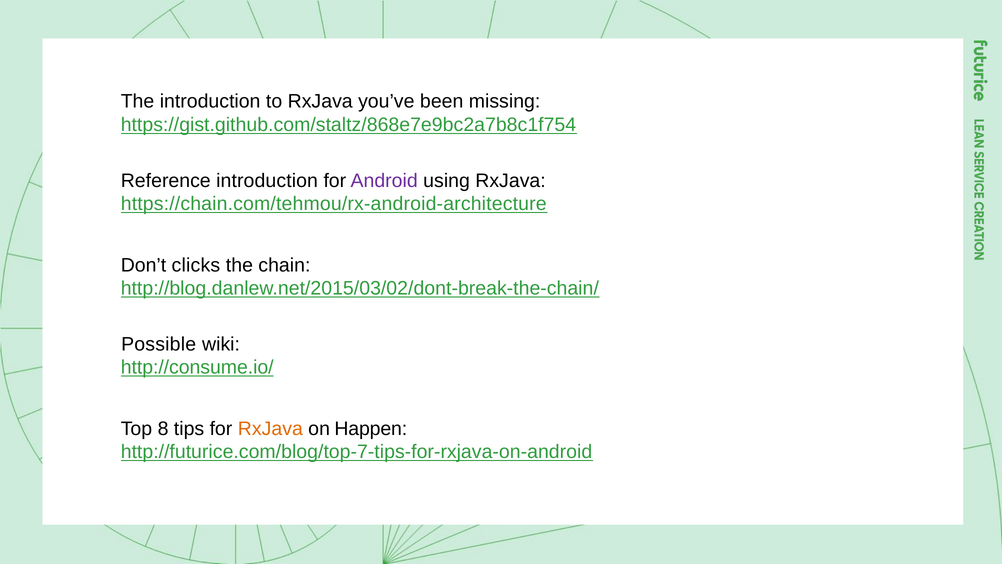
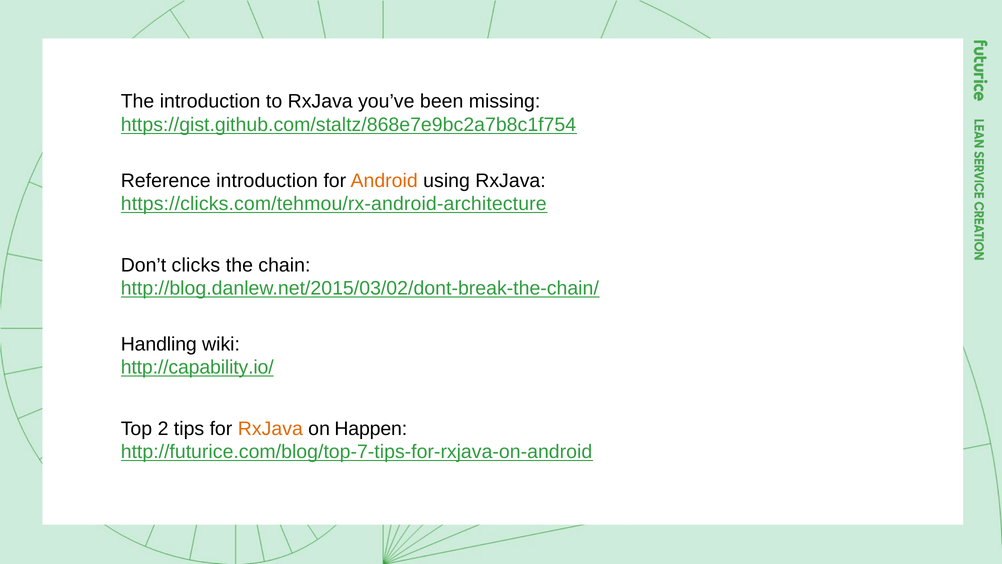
Android colour: purple -> orange (384, 180)
https://chain.com/tehmou/rx-android-architecture: https://chain.com/tehmou/rx-android-architecture -> https://clicks.com/tehmou/rx-android-architecture (334, 204)
Possible: Possible -> Handling (159, 344)
http://consume.io/: http://consume.io/ -> http://capability.io/ (197, 367)
8: 8 -> 2 (163, 428)
